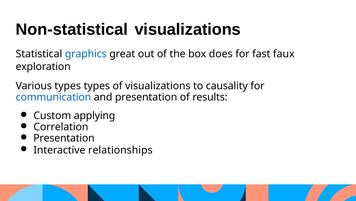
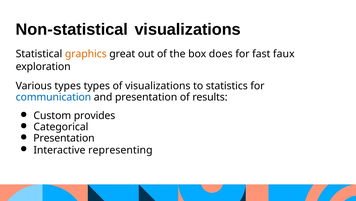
graphics colour: blue -> orange (86, 54)
causality: causality -> statistics (227, 86)
applying: applying -> provides (95, 115)
Correlation: Correlation -> Categorical (61, 126)
relationships: relationships -> representing (120, 150)
